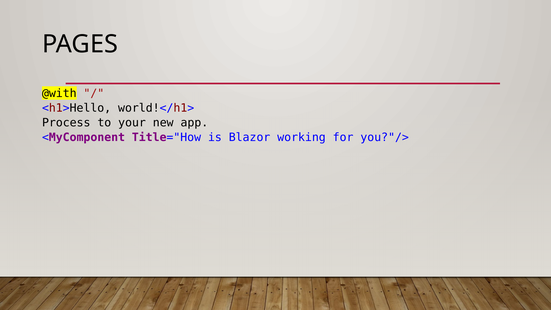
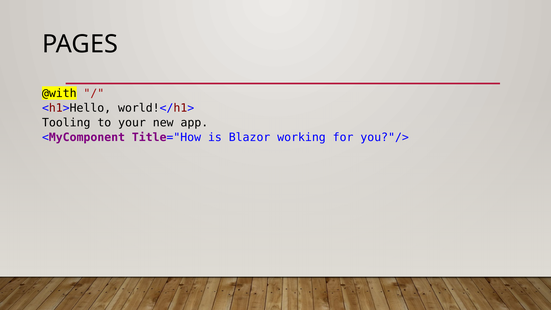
Process: Process -> Tooling (66, 123)
